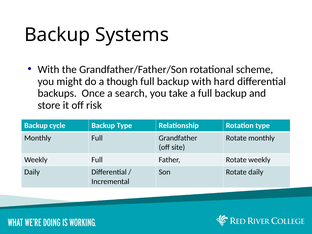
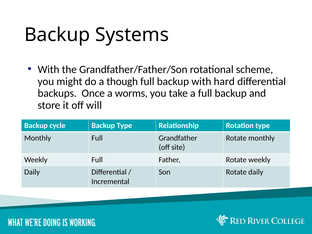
search: search -> worms (131, 93)
risk: risk -> will (94, 105)
